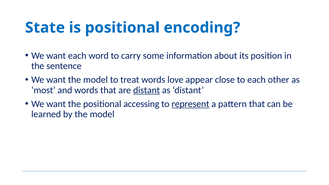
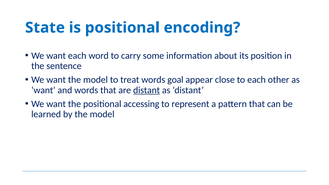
love: love -> goal (175, 80)
most: most -> want (43, 90)
represent underline: present -> none (190, 104)
